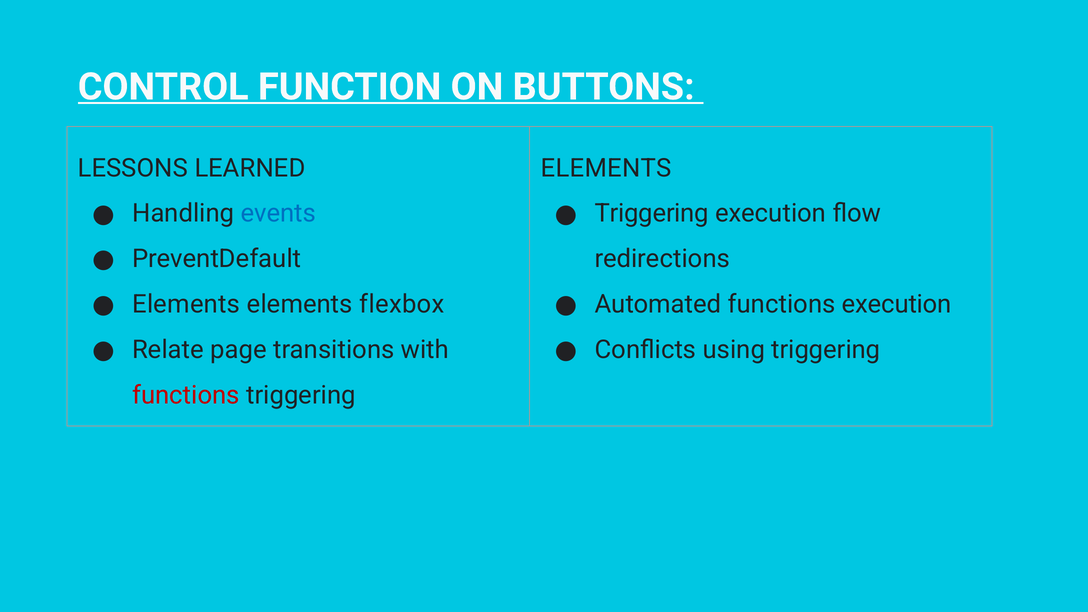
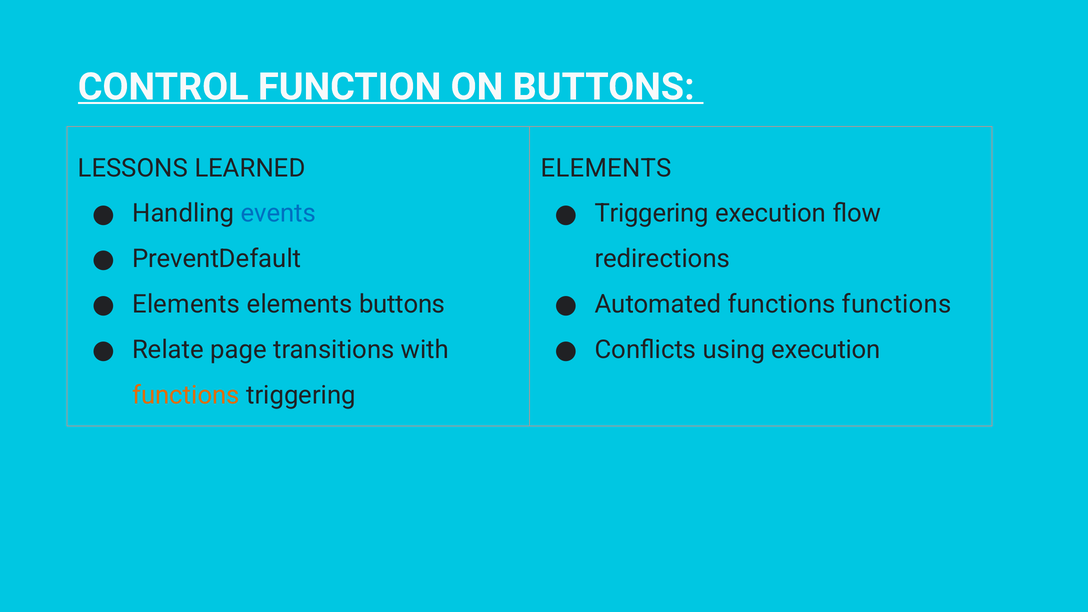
elements flexbox: flexbox -> buttons (402, 304)
functions execution: execution -> functions (897, 304)
using triggering: triggering -> execution (826, 350)
functions colour: red -> orange (186, 395)
